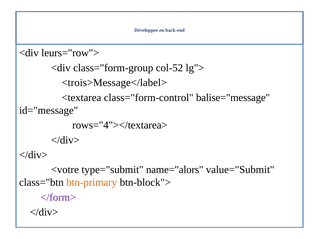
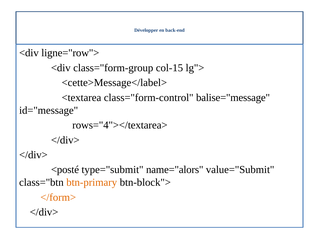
leurs="row">: leurs="row"> -> ligne="row"> (70, 53)
col-52: col-52 -> col-15 (169, 68)
<trois>Message</label>: <trois>Message</label> -> <cette>Message</label> (114, 83)
<votre: <votre -> <posté (65, 170)
</form> colour: purple -> orange (58, 198)
